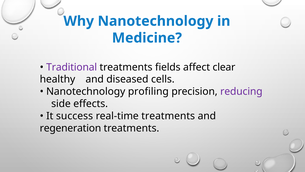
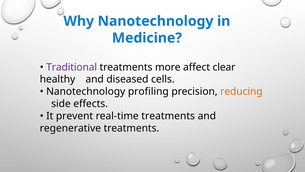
fields: fields -> more (168, 67)
reducing colour: purple -> orange (241, 91)
success: success -> prevent (75, 116)
regeneration: regeneration -> regenerative (70, 128)
